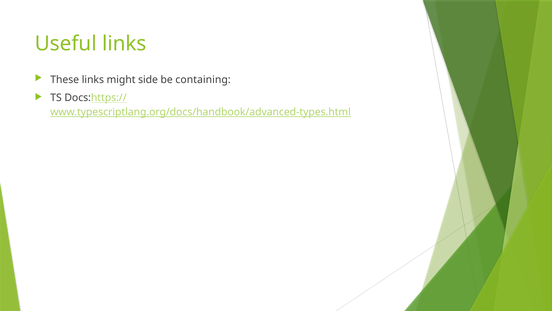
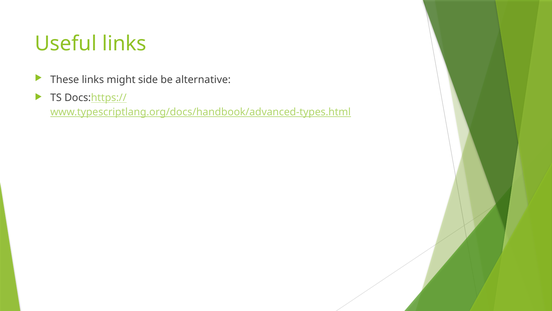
containing: containing -> alternative (203, 80)
